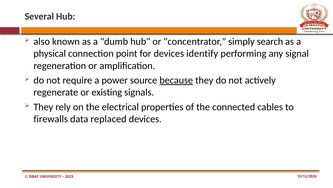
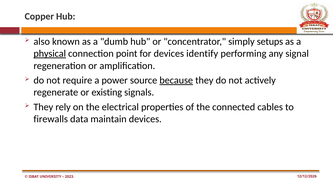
Several: Several -> Copper (39, 16)
search: search -> setups (270, 41)
physical underline: none -> present (50, 53)
replaced: replaced -> maintain (109, 119)
